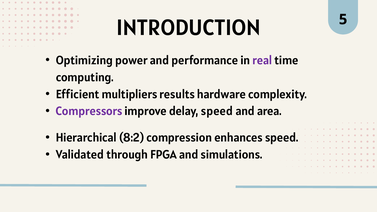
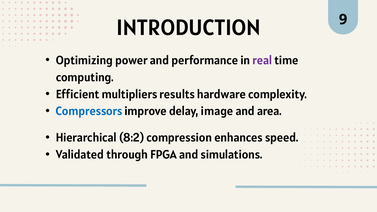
5: 5 -> 9 (343, 19)
Compressors colour: purple -> blue (89, 111)
delay speed: speed -> image (217, 111)
